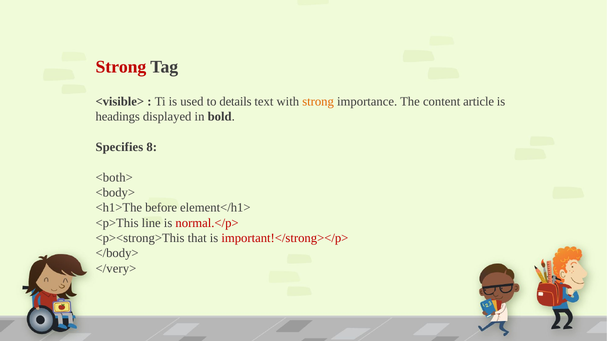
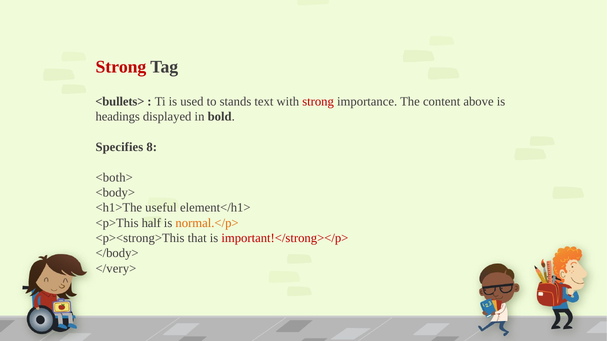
<visible>: <visible> -> <bullets> (120, 102)
details: details -> stands (235, 102)
strong colour: orange -> red (318, 102)
article: article -> above (479, 102)
before: before -> useful (161, 208)
line: line -> half (151, 223)
normal.</p> colour: red -> orange (207, 223)
